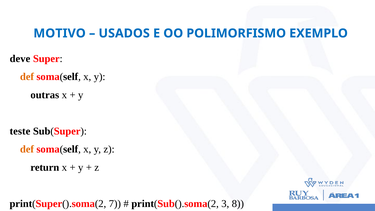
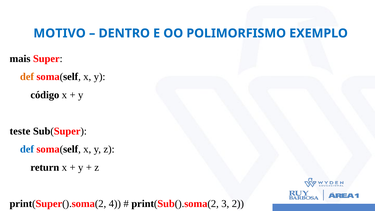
USADOS: USADOS -> DENTRO (124, 33)
deve: deve -> mais (20, 59)
outras: outras -> código (45, 95)
def colour: orange -> blue (27, 149)
7: 7 -> 4 (115, 204)
8: 8 -> 2 (238, 204)
